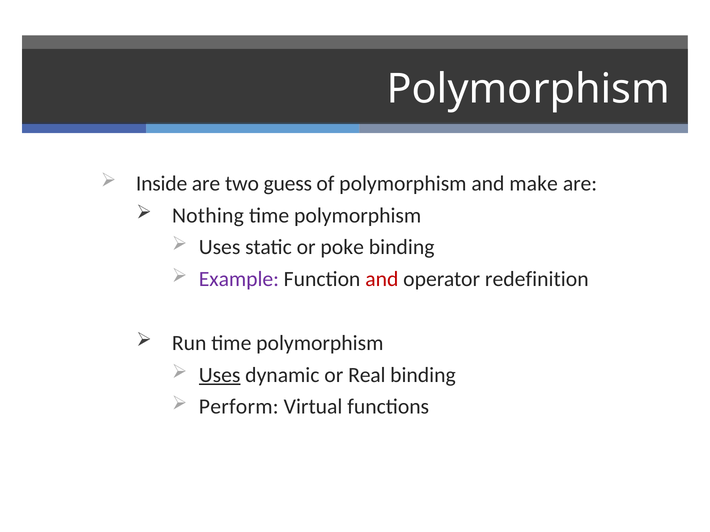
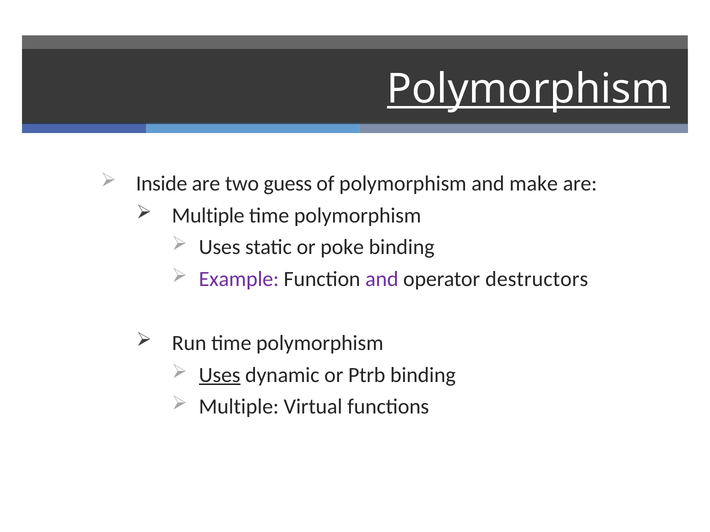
Polymorphism underline: none -> present (528, 89)
Nothing: Nothing -> Multiple (208, 216)
and colour: red -> purple (382, 279)
redefinition: redefinition -> destructors (537, 279)
Real: Real -> Ptrb (367, 375)
Perform: Perform -> Multiple (239, 407)
